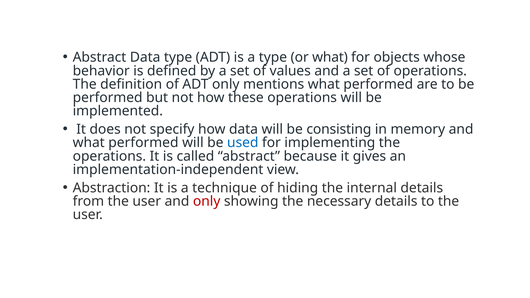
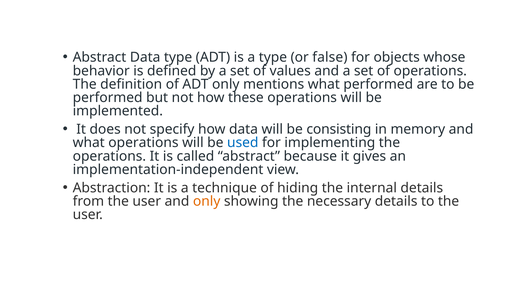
or what: what -> false (330, 57)
performed: performed -> operations (143, 143)
only colour: red -> orange (207, 201)
